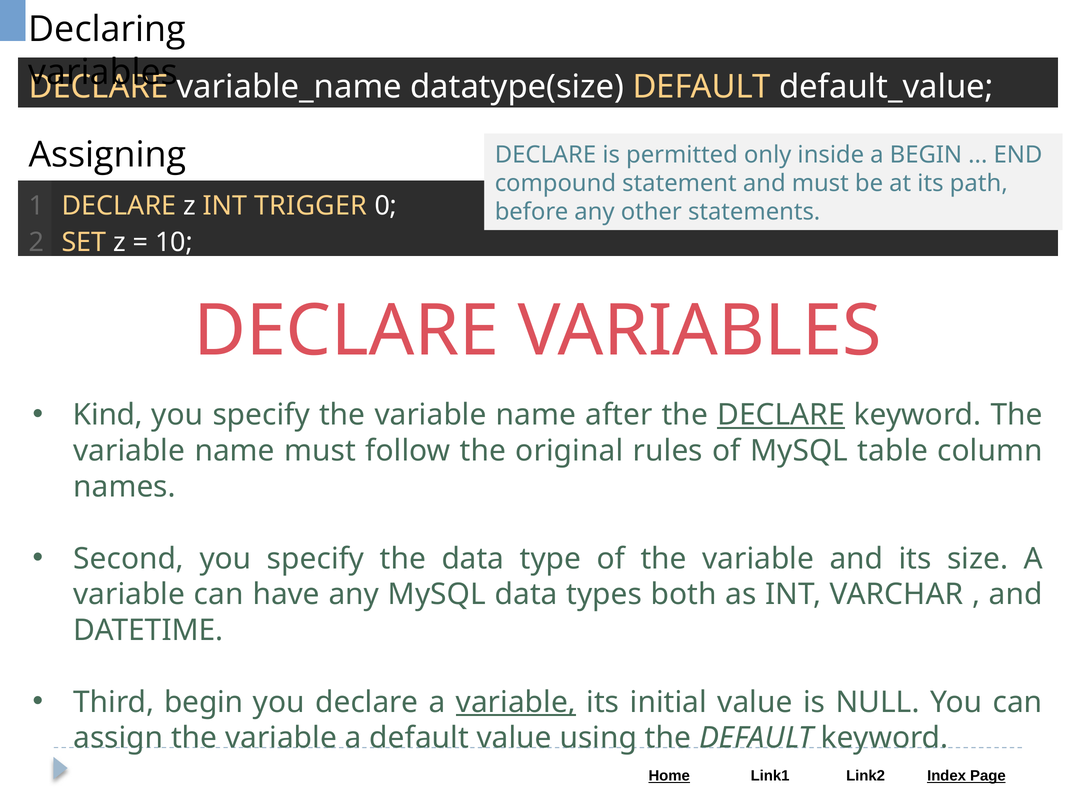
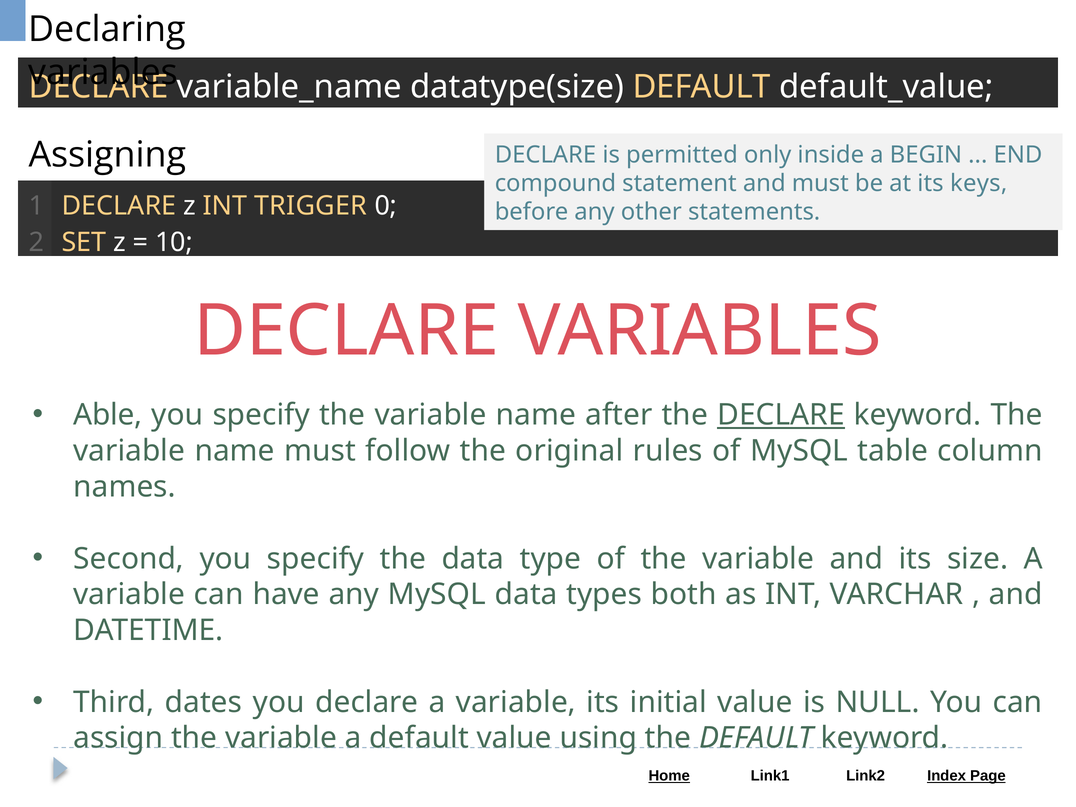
path: path -> keys (979, 183)
Kind: Kind -> Able (108, 415)
Third begin: begin -> dates (204, 702)
variable underline: present -> none (516, 702)
